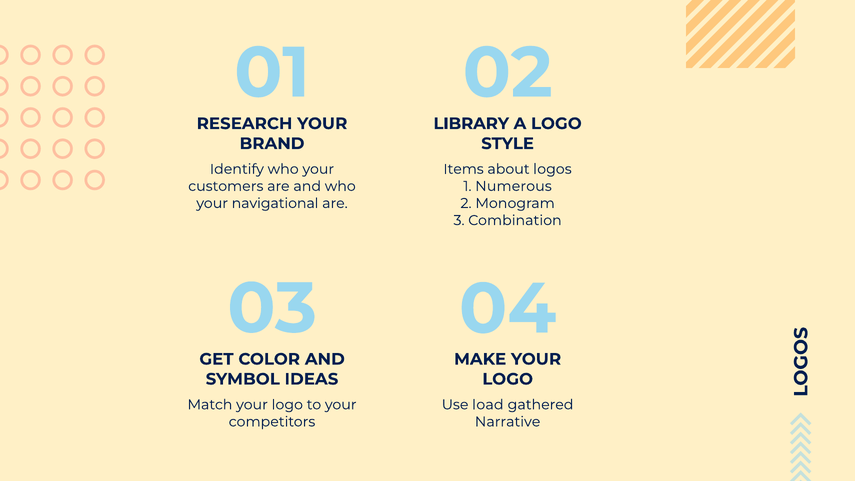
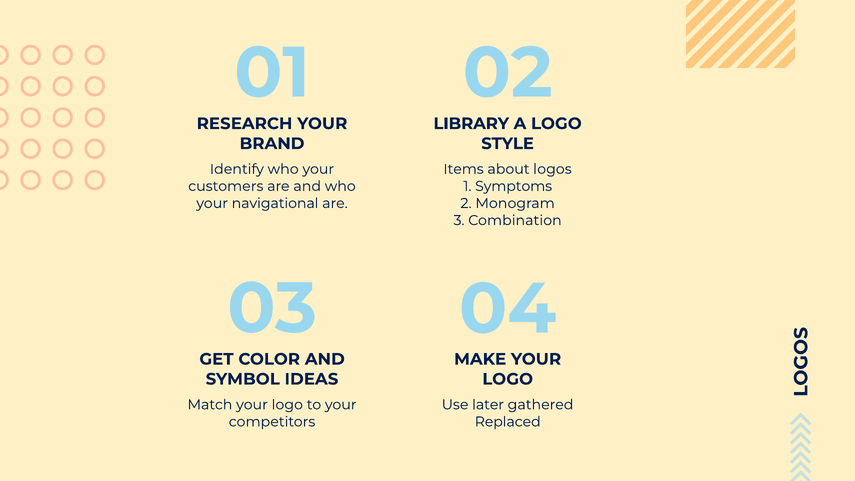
Numerous: Numerous -> Symptoms (514, 186)
load: load -> later (488, 405)
Narrative: Narrative -> Replaced (508, 422)
